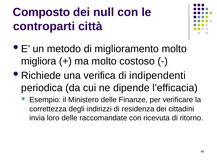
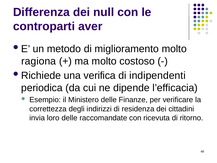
Composto: Composto -> Differenza (41, 12)
città: città -> aver (90, 26)
migliora: migliora -> ragiona (39, 61)
